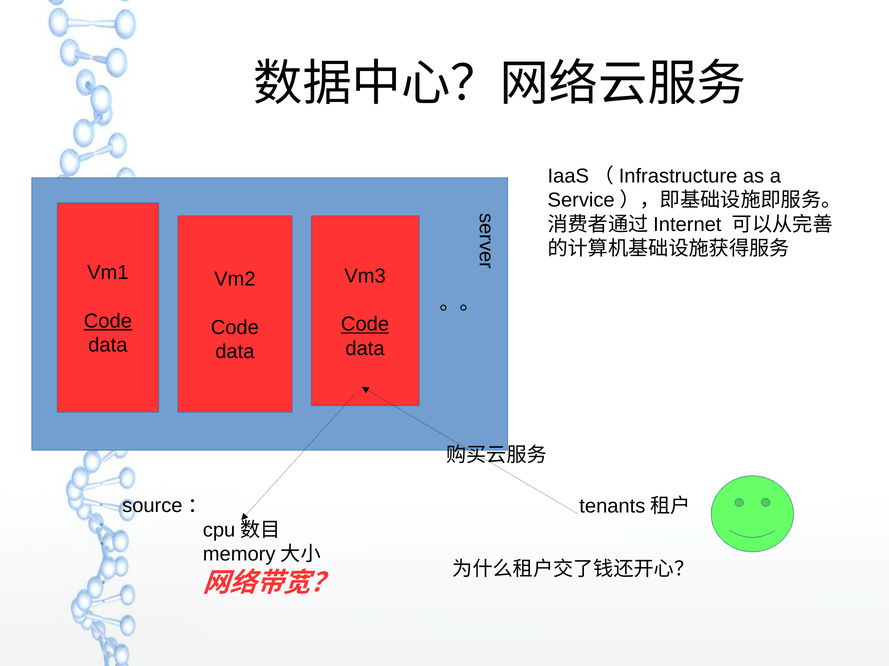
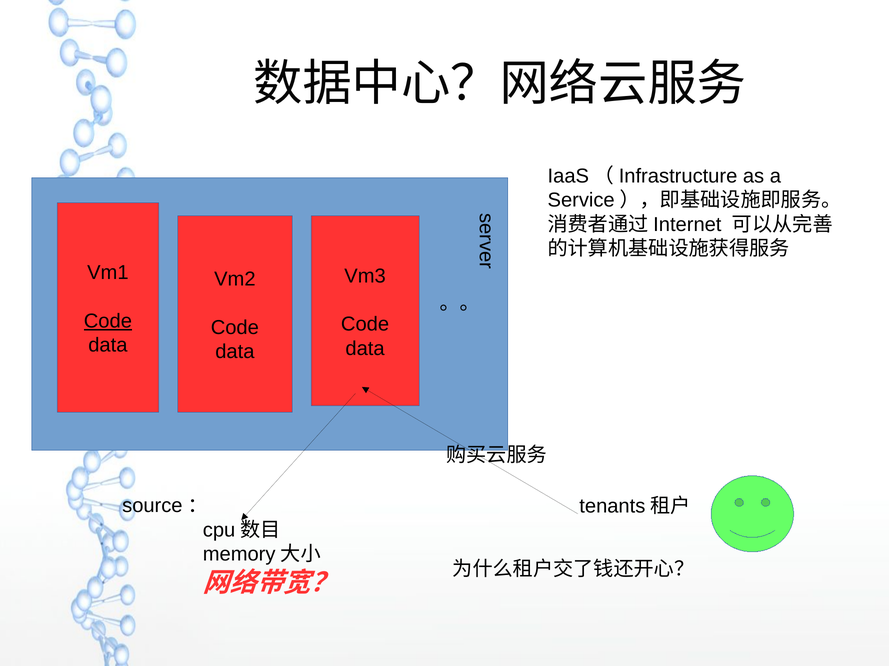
Code underline: present -> none (365, 325)
